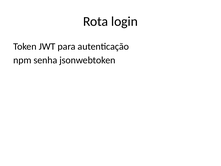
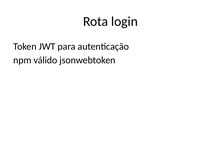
senha: senha -> válido (45, 60)
